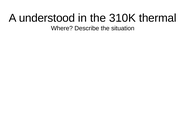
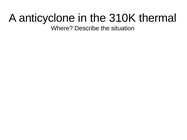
understood: understood -> anticyclone (47, 18)
